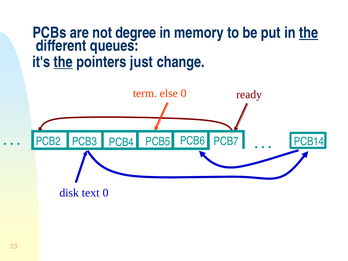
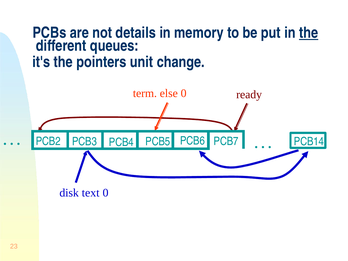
degree: degree -> details (136, 33)
the underline: present -> none (63, 62)
just: just -> unit (142, 62)
